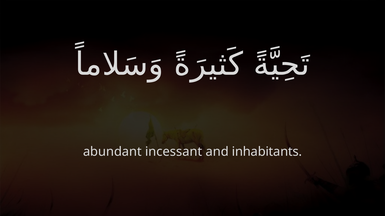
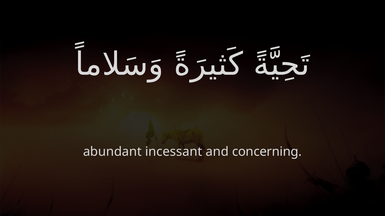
inhabitants: inhabitants -> concerning (267, 152)
